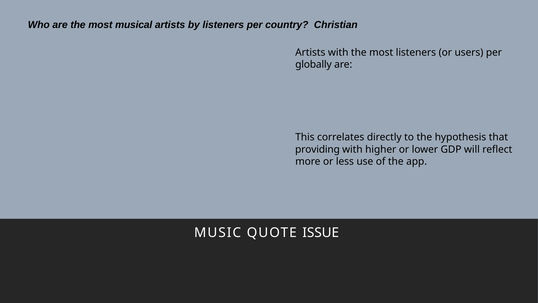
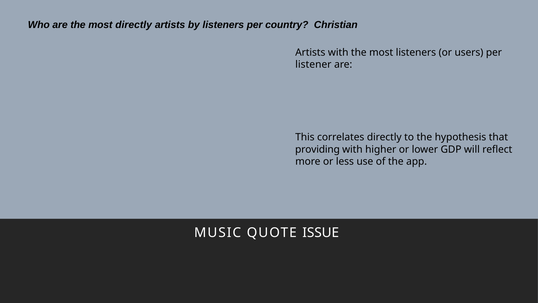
most musical: musical -> directly (134, 25)
globally: globally -> listener (313, 64)
